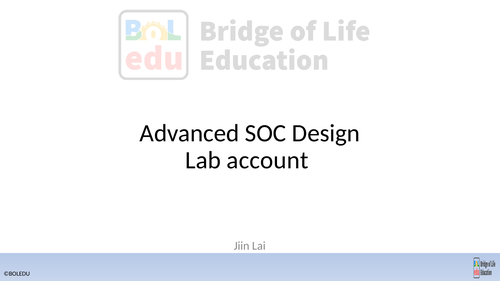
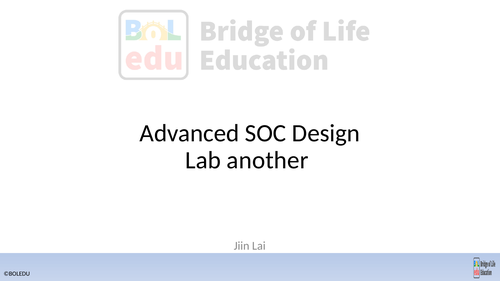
account: account -> another (268, 160)
